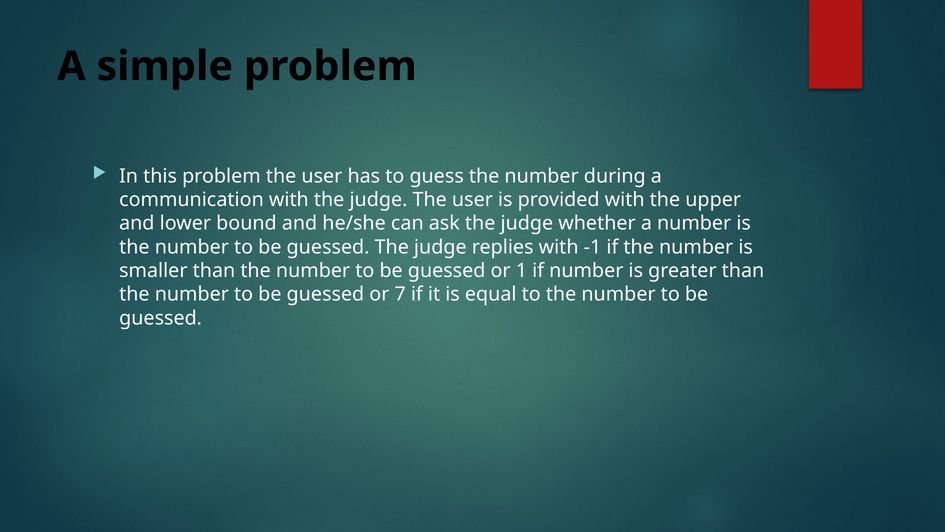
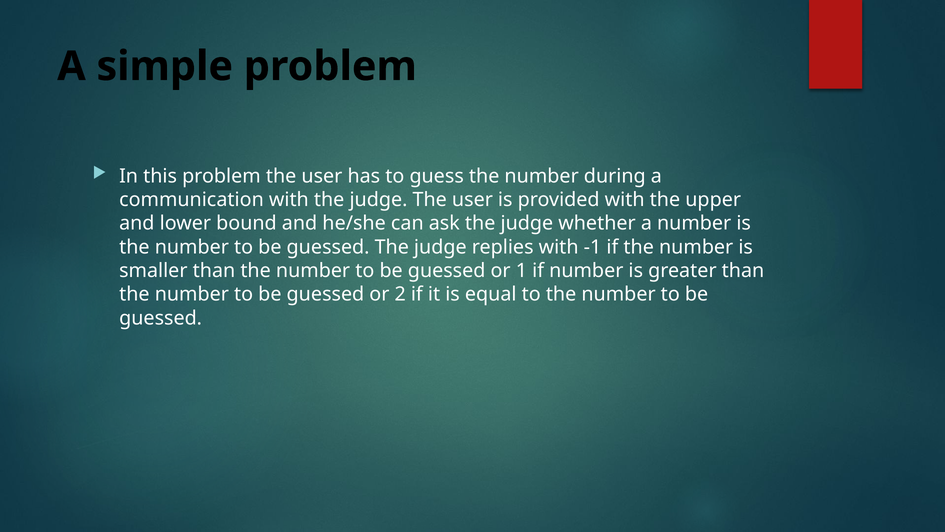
7: 7 -> 2 (400, 294)
